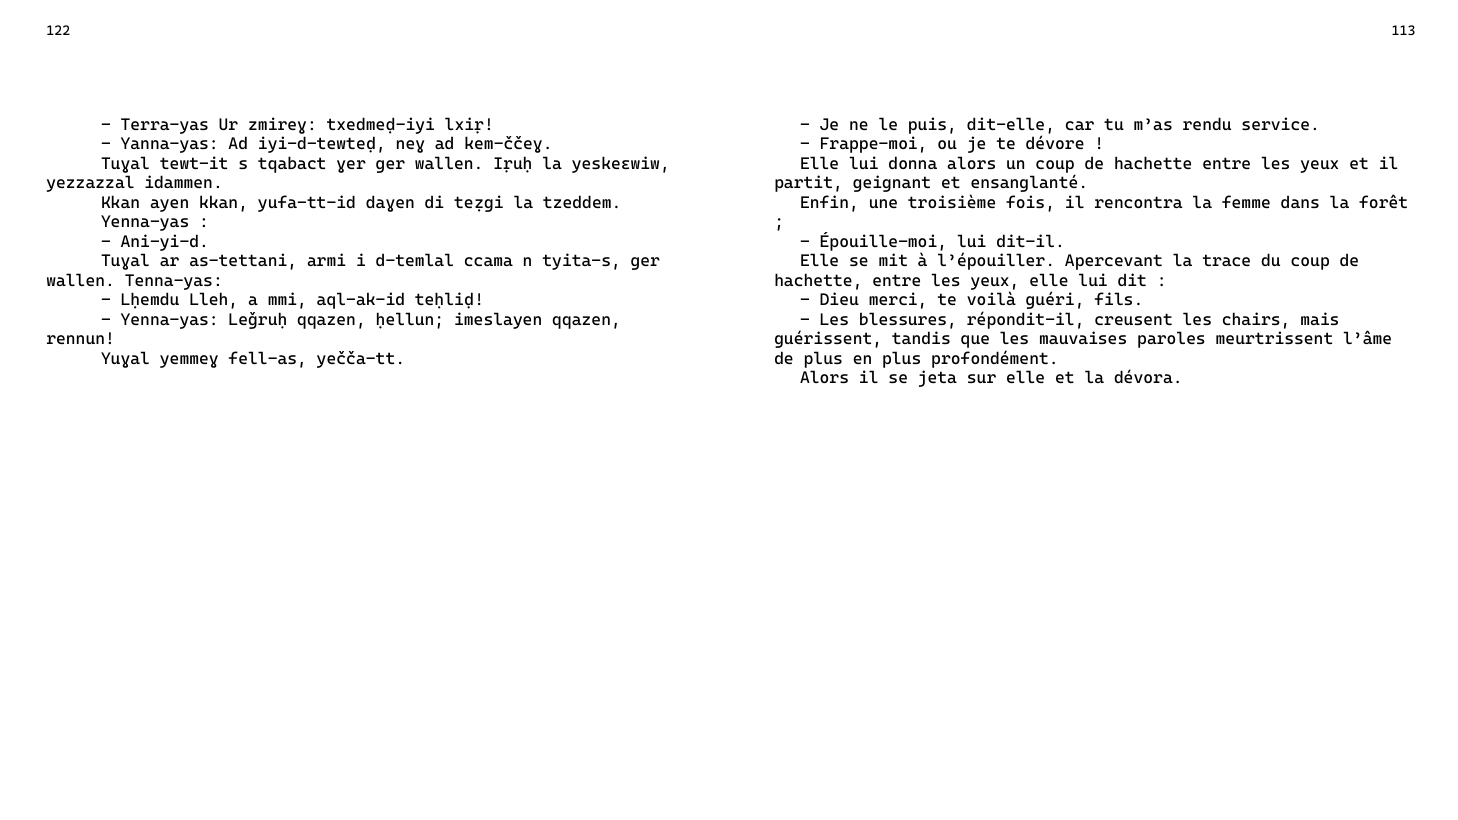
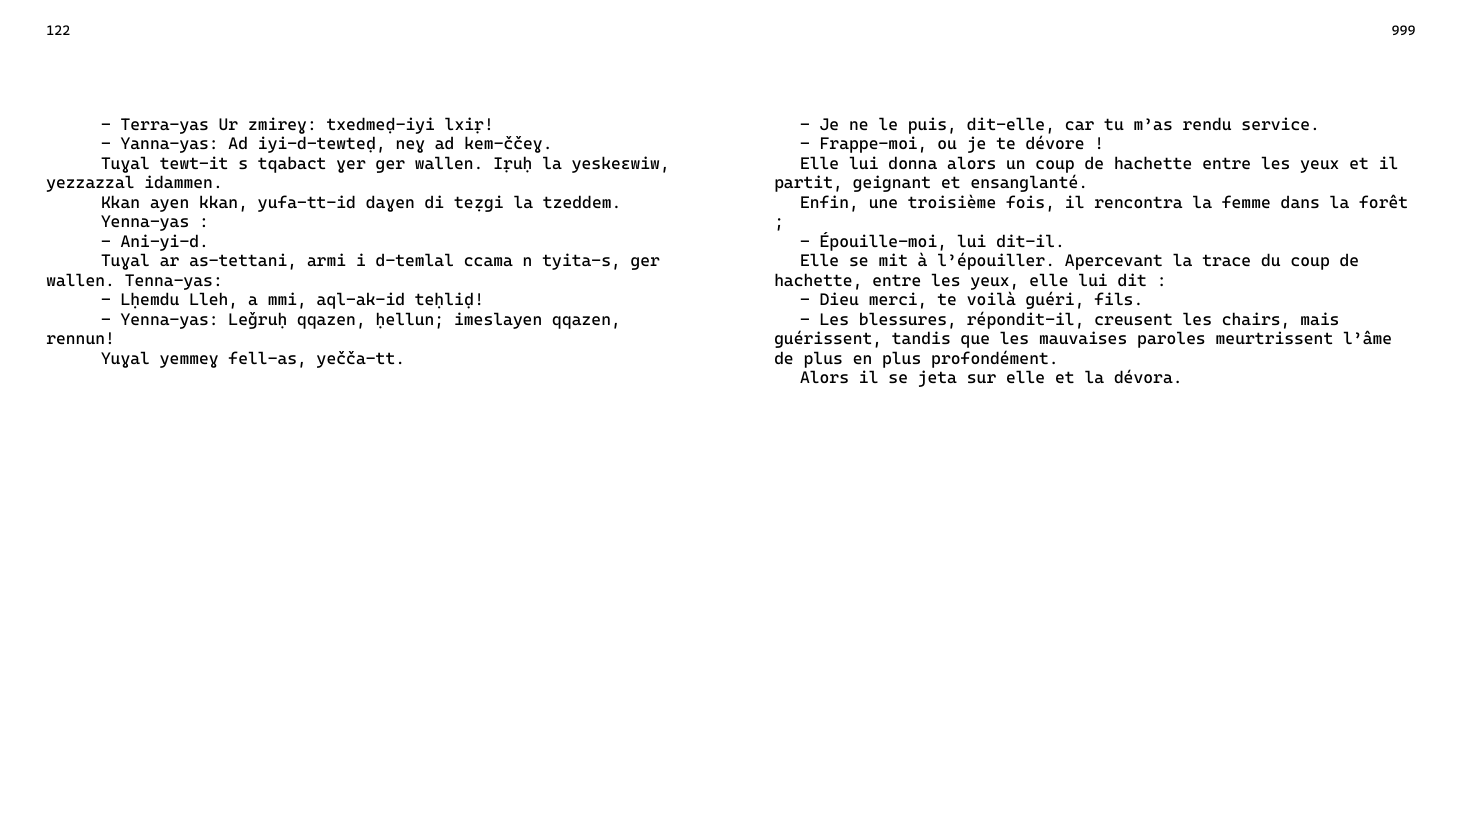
113: 113 -> 999 (1404, 31)
